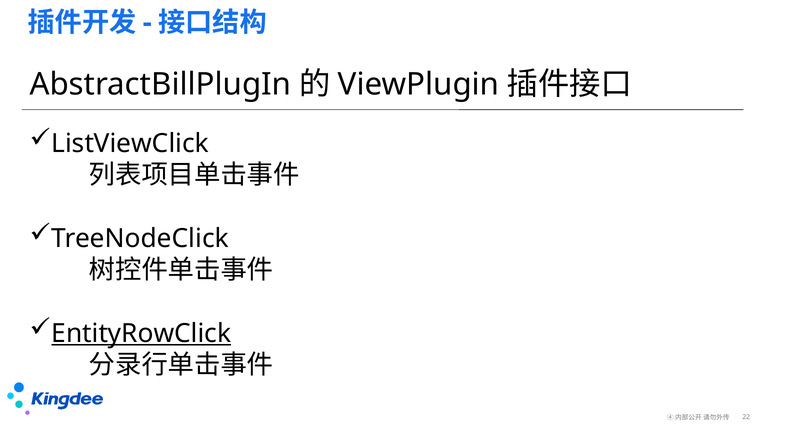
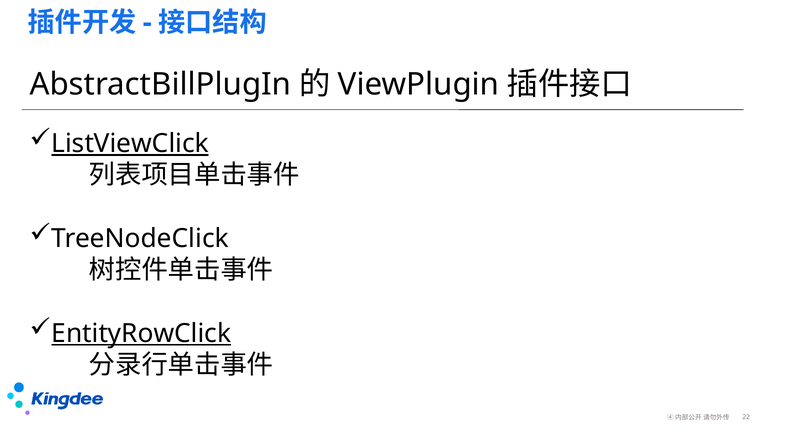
ListViewClick underline: none -> present (130, 143)
